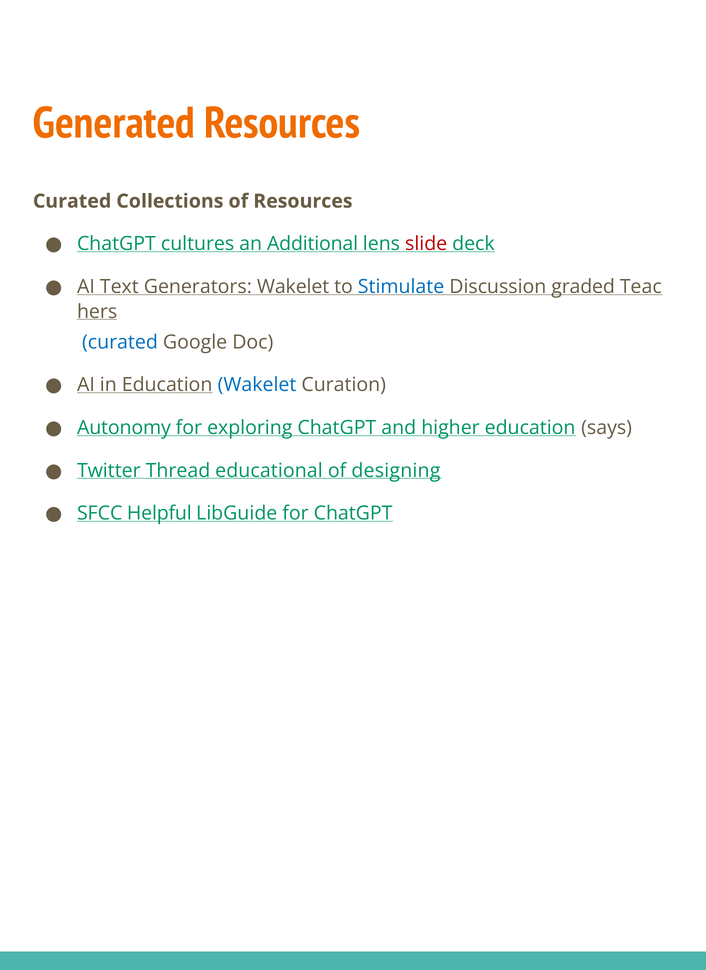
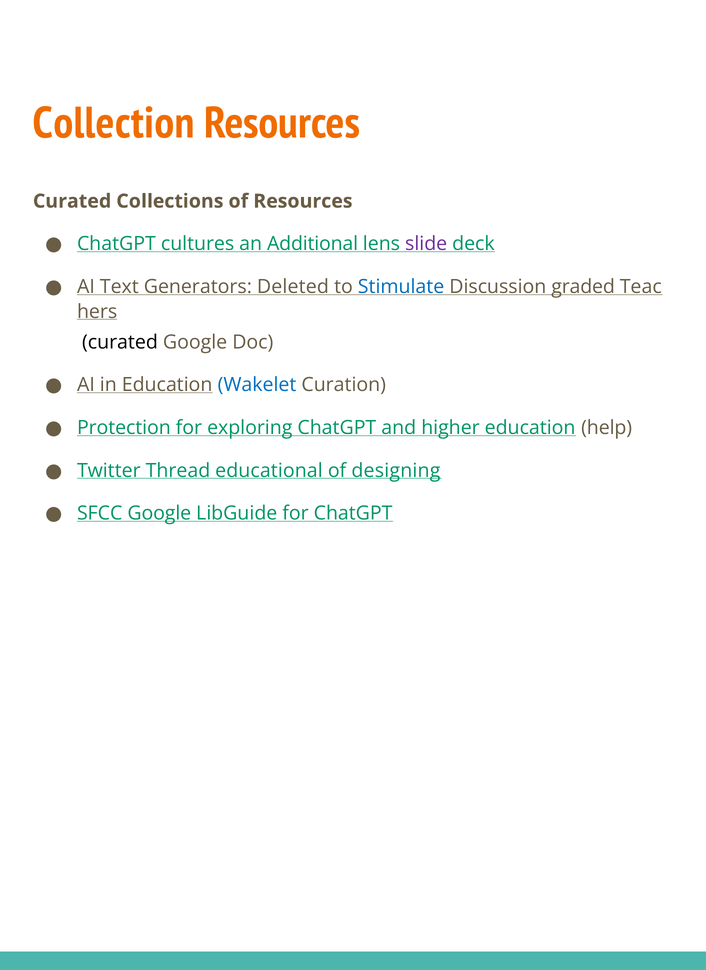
Generated: Generated -> Collection (114, 123)
slide colour: red -> purple (426, 244)
Generators Wakelet: Wakelet -> Deleted (293, 287)
curated colour: blue -> black (120, 342)
Autonomy: Autonomy -> Protection (124, 428)
says: says -> help (607, 428)
SFCC Helpful: Helpful -> Google (159, 514)
